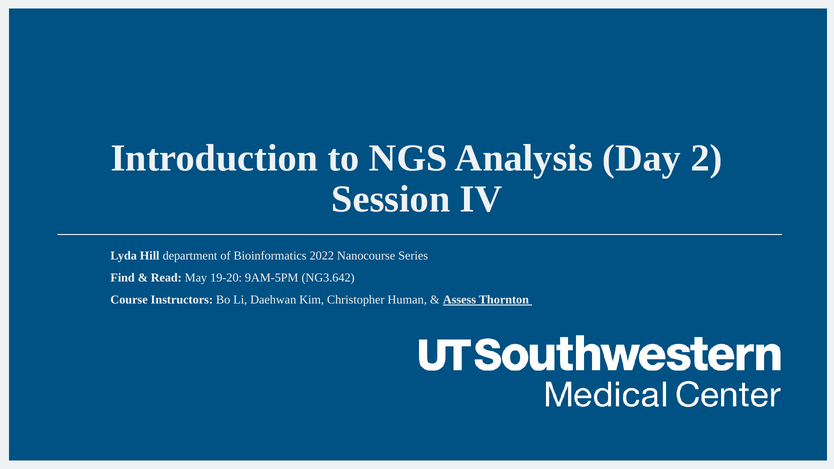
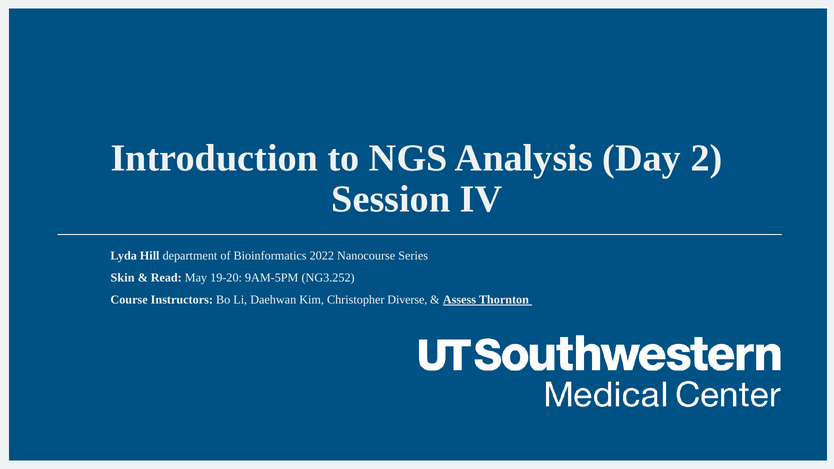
Find: Find -> Skin (123, 278)
NG3.642: NG3.642 -> NG3.252 (328, 278)
Human: Human -> Diverse (407, 300)
